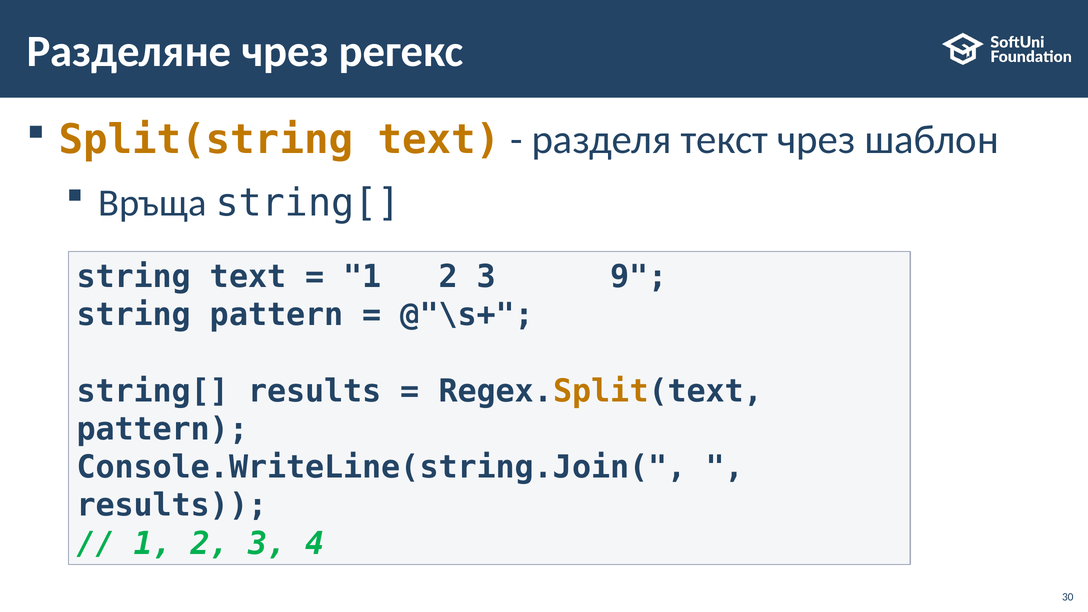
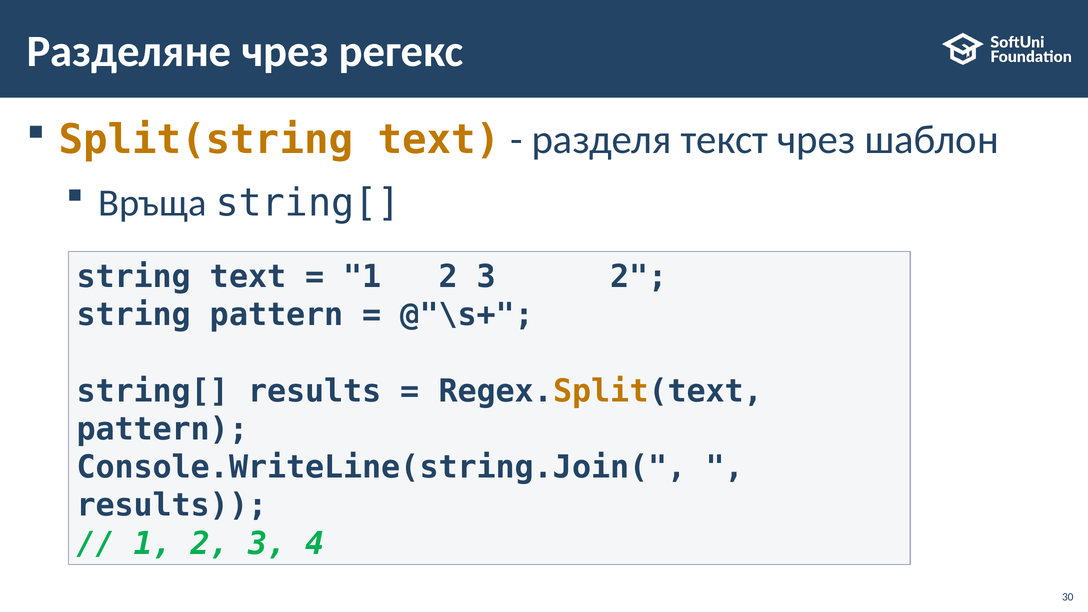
3 9: 9 -> 2 (639, 277)
